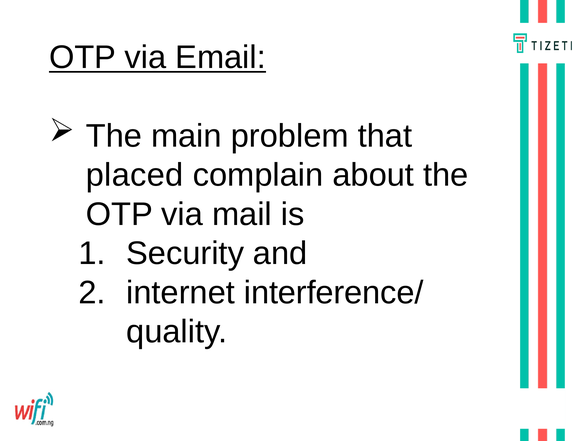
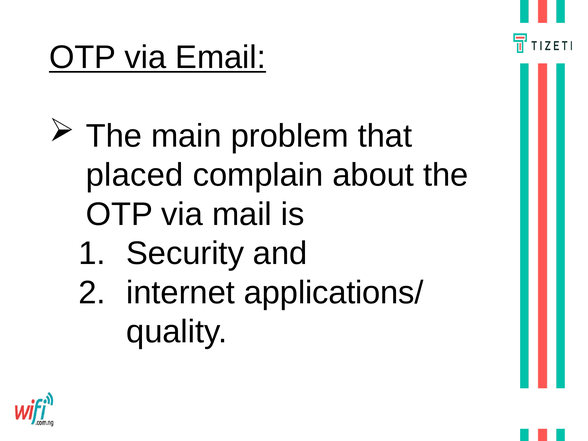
interference/: interference/ -> applications/ (334, 293)
